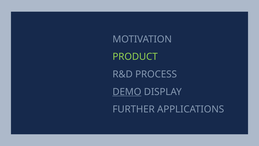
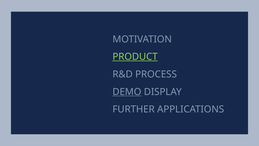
PRODUCT underline: none -> present (135, 57)
